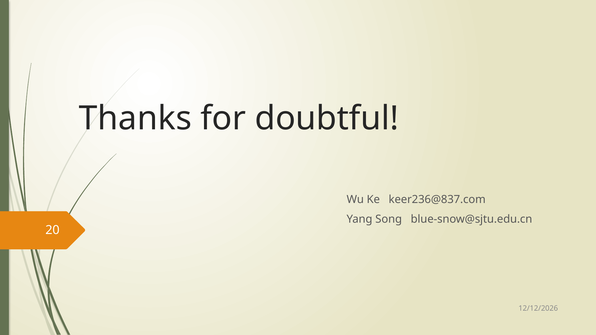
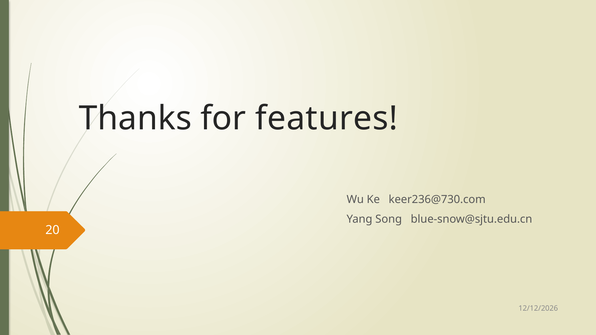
doubtful: doubtful -> features (327, 119)
keer236@837.com: keer236@837.com -> keer236@730.com (437, 200)
